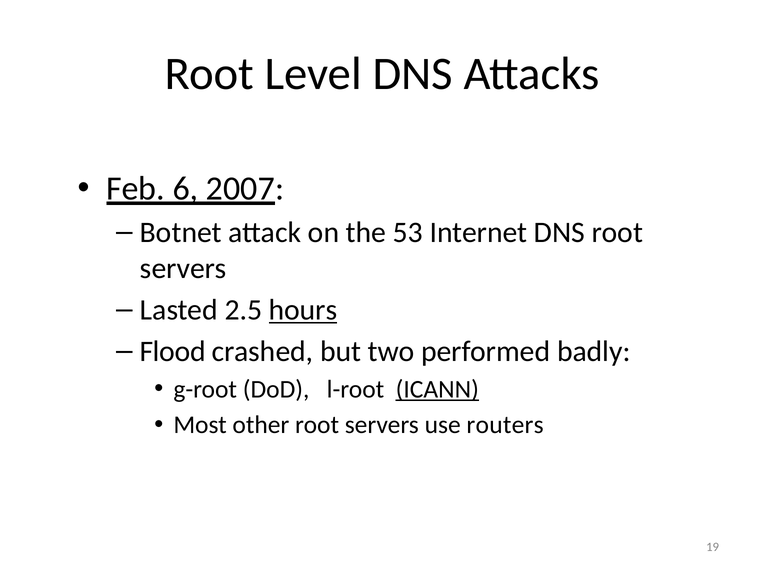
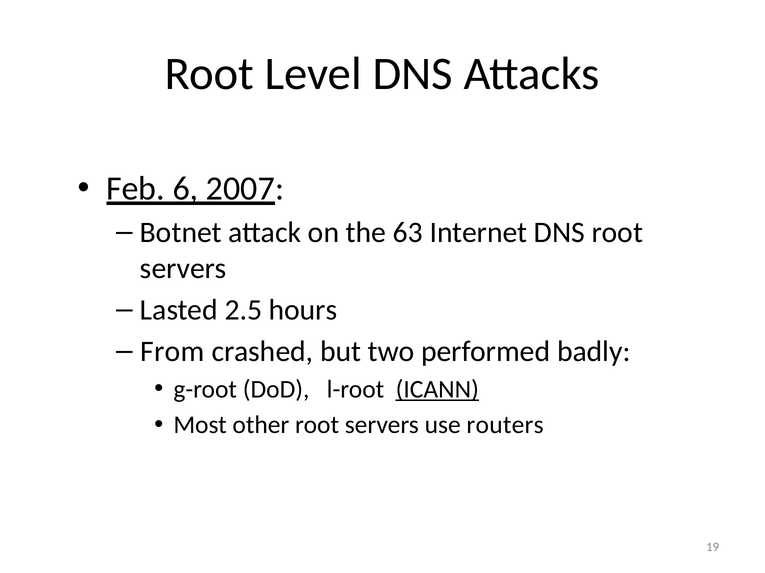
53: 53 -> 63 (408, 233)
hours underline: present -> none (303, 310)
Flood: Flood -> From (172, 352)
